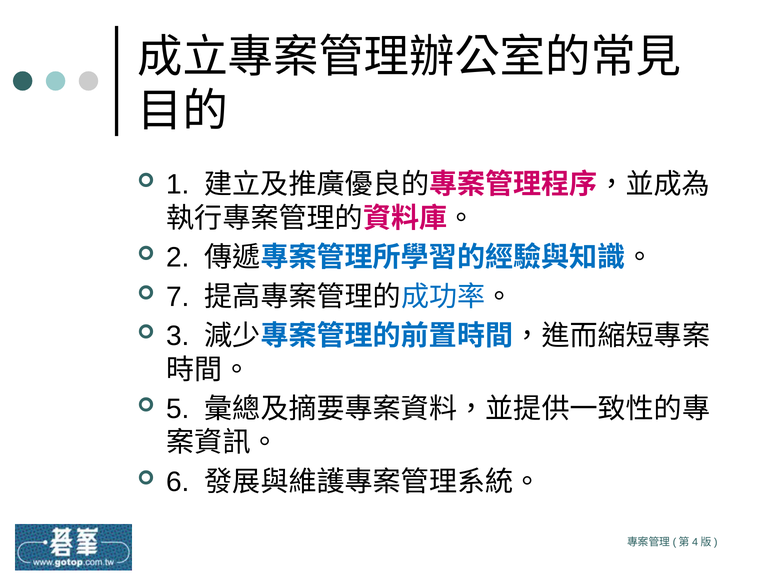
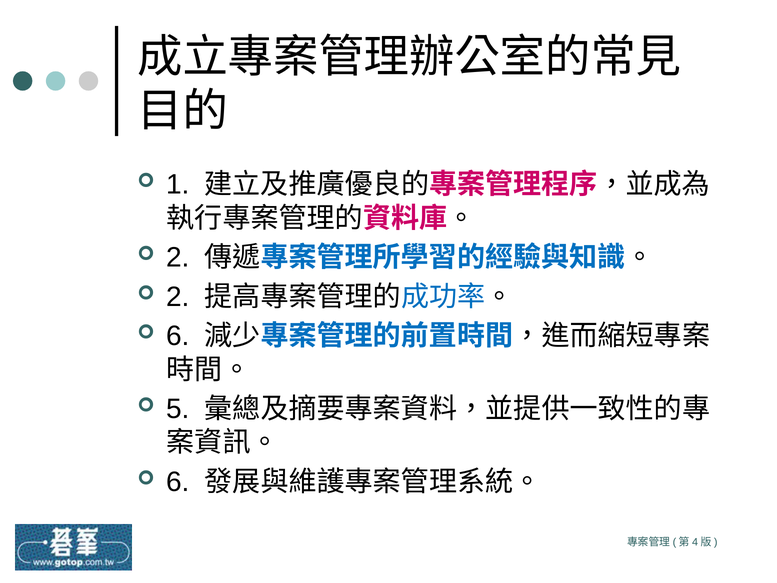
7: 7 -> 2 (178, 297)
3: 3 -> 6 (178, 336)
